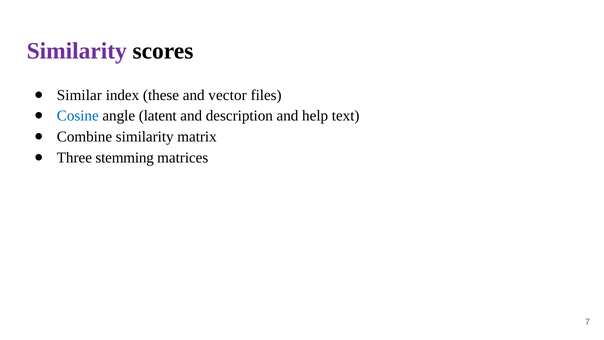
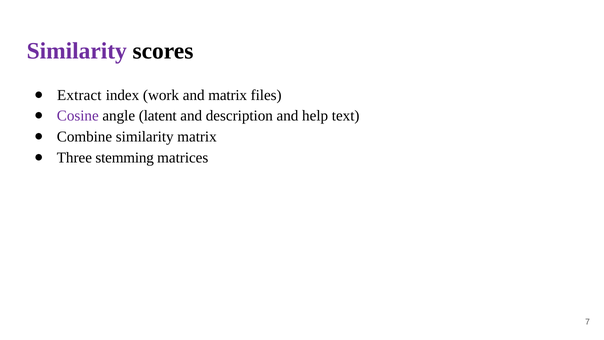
Similar: Similar -> Extract (79, 95)
these: these -> work (161, 95)
and vector: vector -> matrix (228, 95)
Cosine colour: blue -> purple (78, 116)
